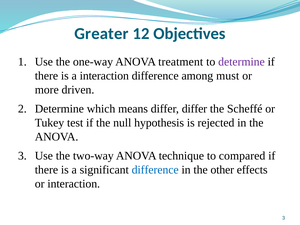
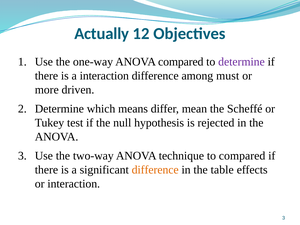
Greater: Greater -> Actually (102, 34)
ANOVA treatment: treatment -> compared (181, 62)
differ differ: differ -> mean (194, 109)
difference colour: blue -> orange (155, 170)
other: other -> table (222, 170)
